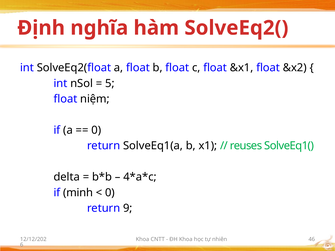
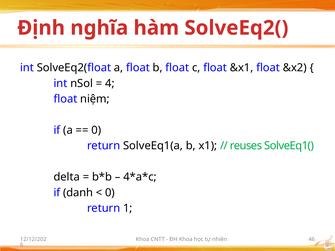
5: 5 -> 4 (110, 83)
minh: minh -> danh (78, 193)
9: 9 -> 1 (128, 208)
